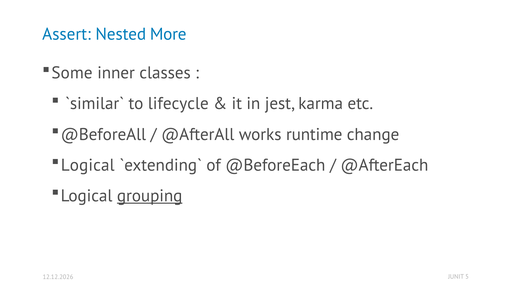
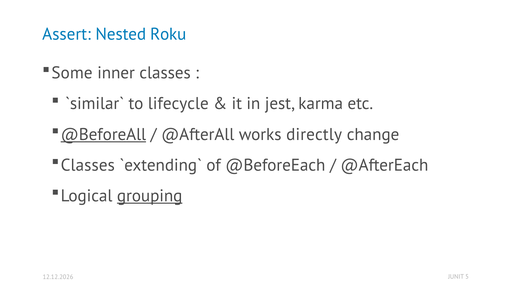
More: More -> Roku (168, 34)
@BeforeAll underline: none -> present (103, 134)
runtime: runtime -> directly (314, 134)
Logical: Logical -> Classes (88, 165)
